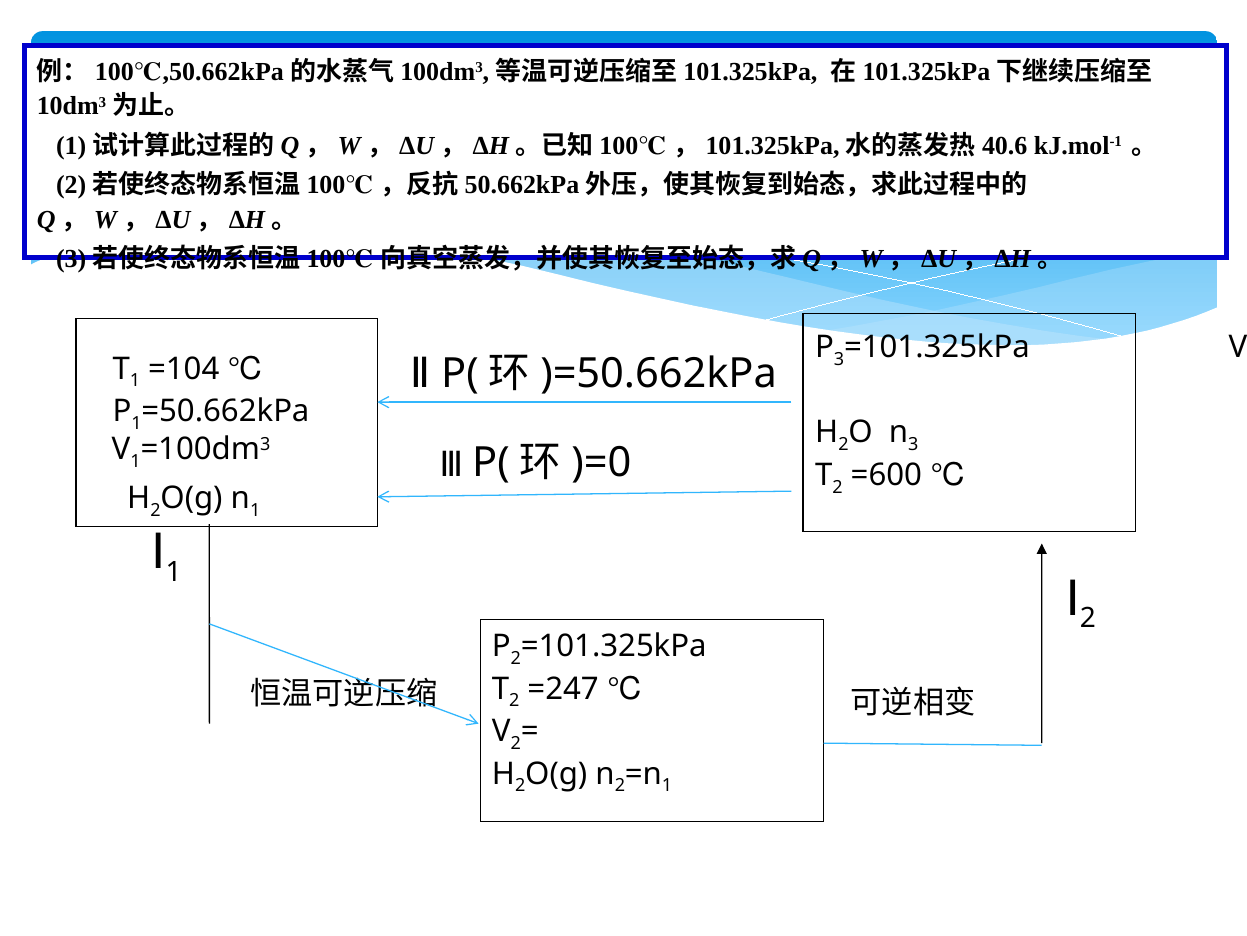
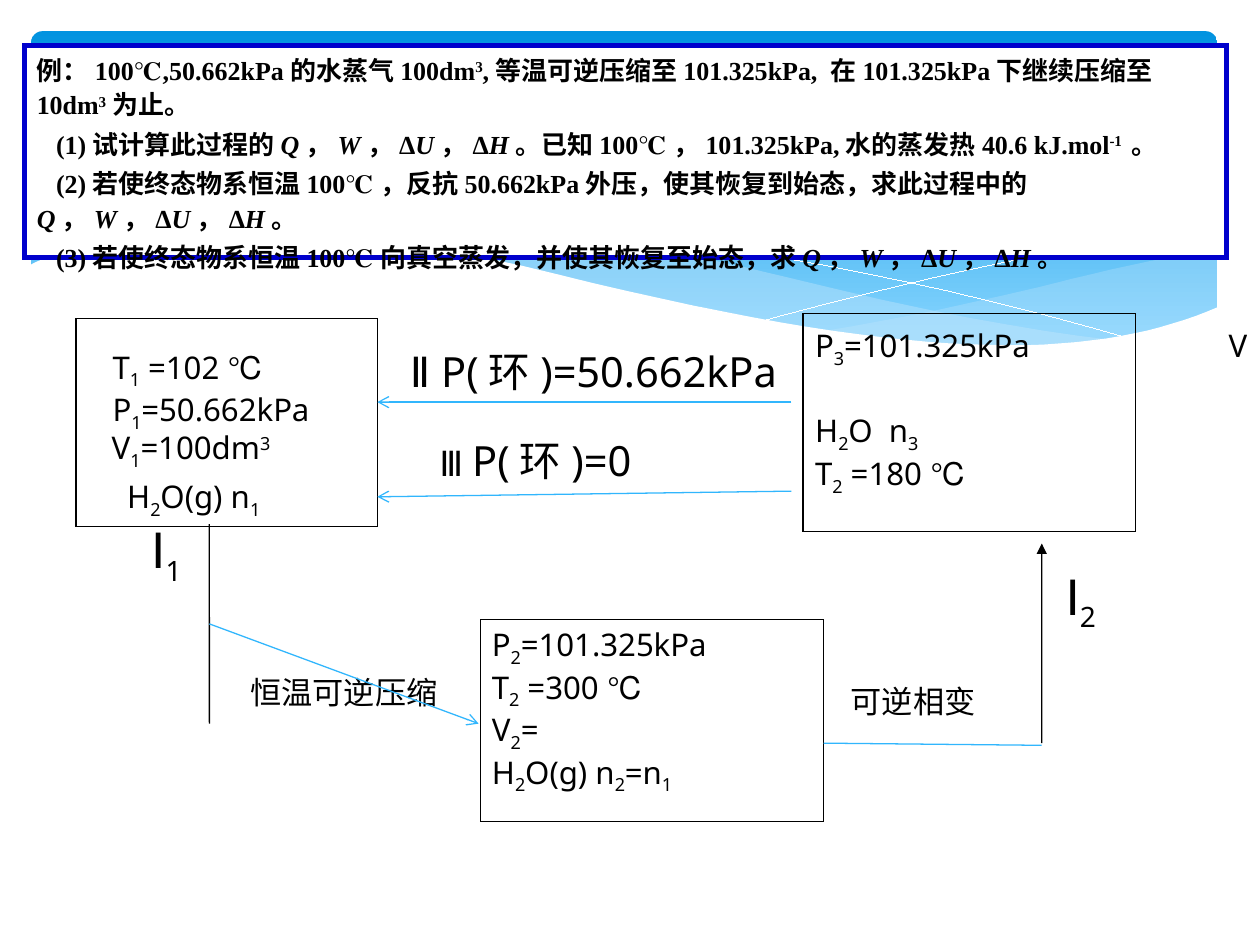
=104: =104 -> =102 (184, 369)
=600: =600 -> =180 (886, 475)
=247: =247 -> =300 (563, 688)
